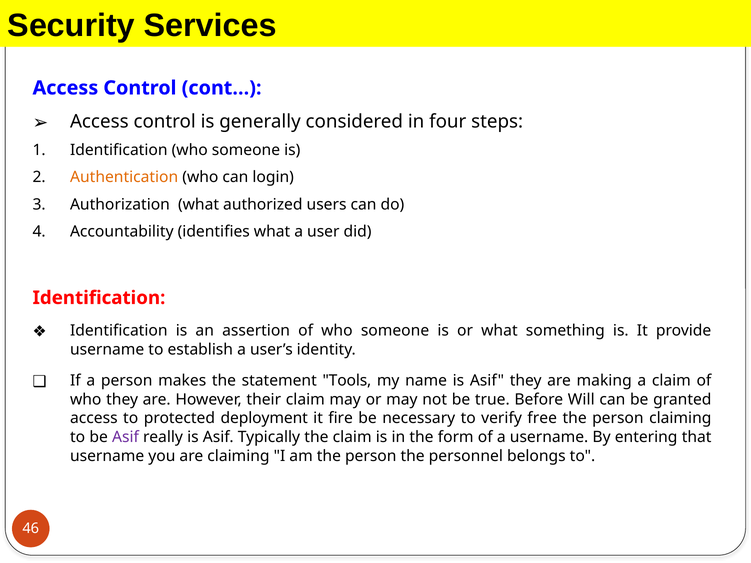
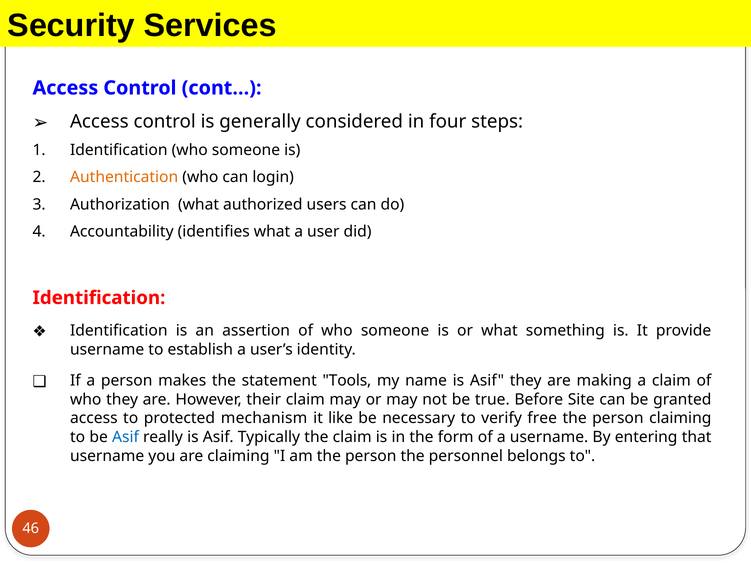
Will: Will -> Site (581, 400)
deployment: deployment -> mechanism (264, 419)
fire: fire -> like (341, 419)
Asif colour: purple -> blue (126, 437)
